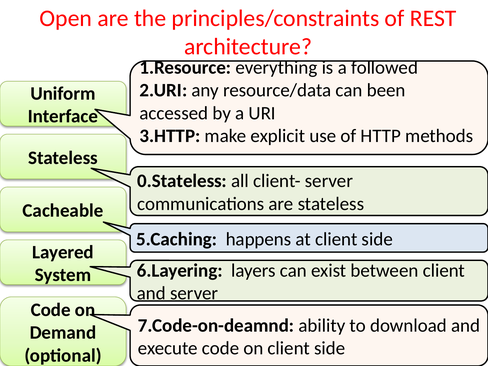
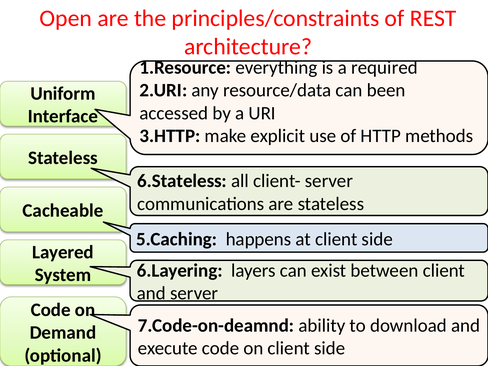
followed: followed -> required (384, 68)
0.Stateless: 0.Stateless -> 6.Stateless (182, 181)
